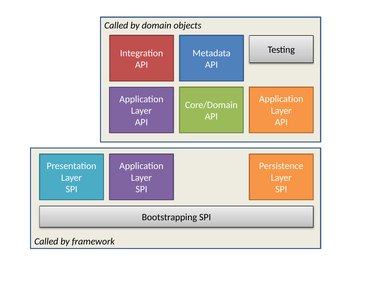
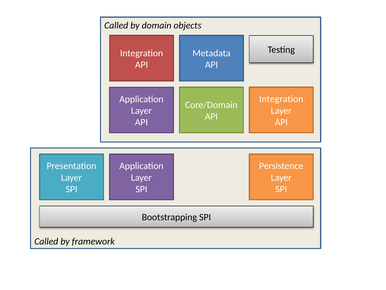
Application: Application -> Integration (281, 99)
